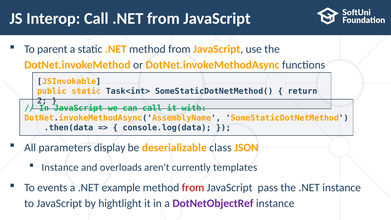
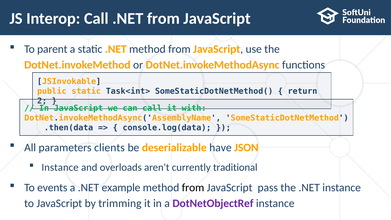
display: display -> clients (110, 147)
class: class -> have (220, 147)
templates: templates -> traditional (235, 167)
from colour: red -> black (193, 188)
hightlight: hightlight -> trimming (120, 203)
